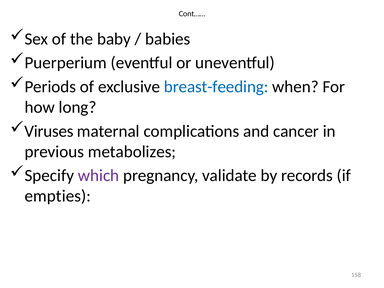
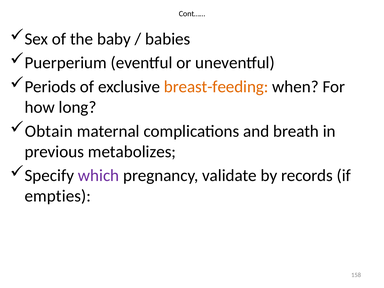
breast-feeding colour: blue -> orange (216, 87)
Viruses: Viruses -> Obtain (49, 131)
cancer: cancer -> breath (296, 131)
